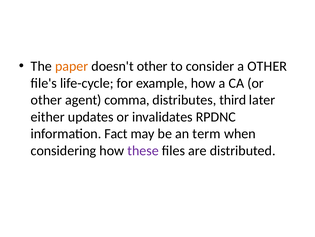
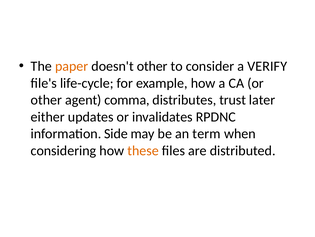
a OTHER: OTHER -> VERIFY (267, 66)
third: third -> trust (233, 100)
Fact: Fact -> Side (116, 133)
these colour: purple -> orange (143, 150)
